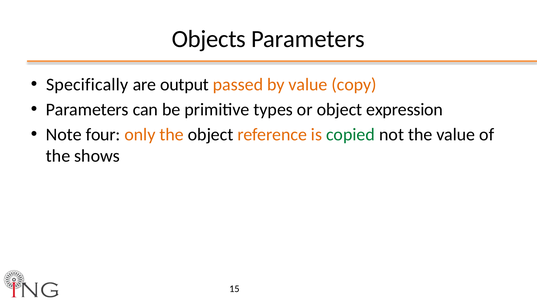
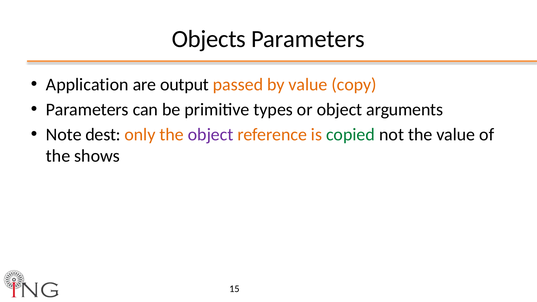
Specifically: Specifically -> Application (87, 84)
expression: expression -> arguments (405, 110)
four: four -> dest (103, 135)
object colour: black -> purple (211, 135)
